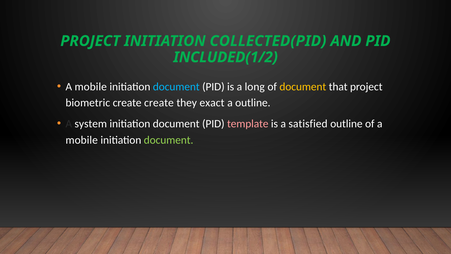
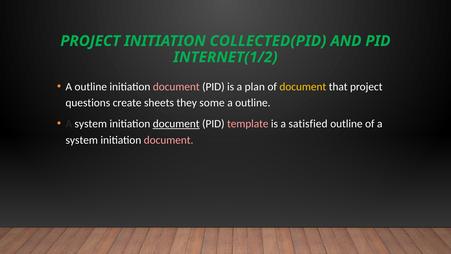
INCLUDED(1/2: INCLUDED(1/2 -> INTERNET(1/2 (225, 57)
mobile: mobile -> outline (91, 87)
document colour: light blue -> pink (176, 87)
long: long -> plan (255, 87)
biometric: biometric -> questions (88, 103)
create create: create -> sheets (159, 103)
exact: exact -> some (212, 103)
document underline: none -> present (176, 124)
mobile: mobile -> system (82, 140)
document colour: light green -> pink (169, 140)
